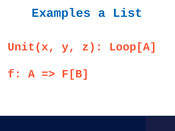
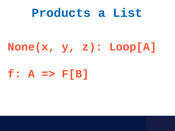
Examples: Examples -> Products (61, 13)
Unit(x: Unit(x -> None(x (31, 47)
